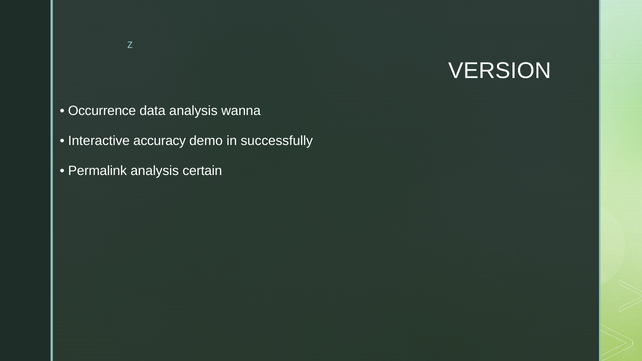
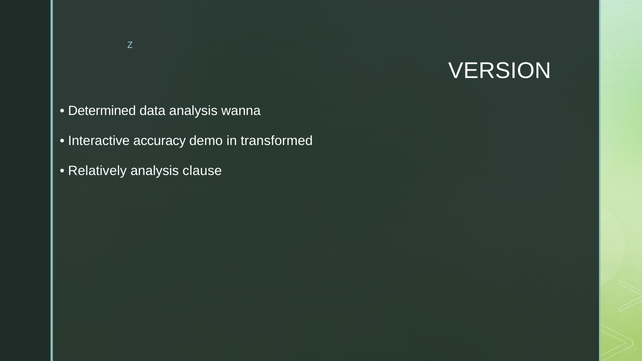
Occurrence: Occurrence -> Determined (102, 111)
successfully: successfully -> transformed (277, 141)
Permalink: Permalink -> Relatively (97, 171)
certain: certain -> clause (202, 171)
